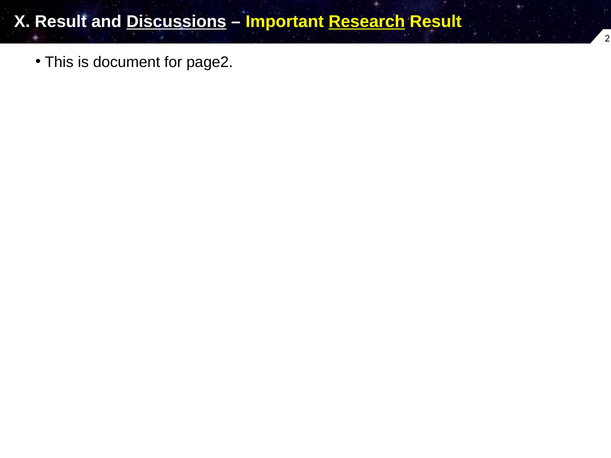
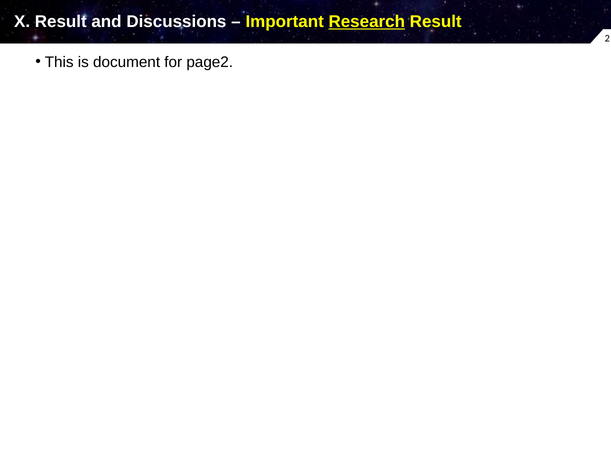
Discussions underline: present -> none (176, 22)
